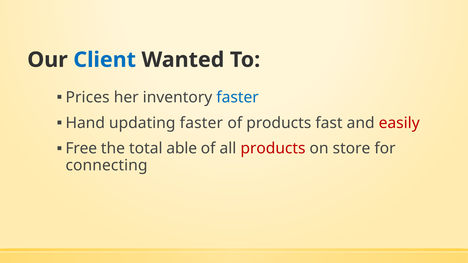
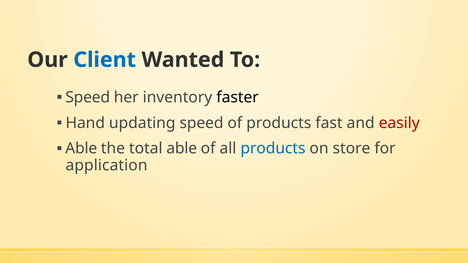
Prices: Prices -> Speed (88, 97)
faster colour: blue -> black (238, 97)
updating faster: faster -> speed (201, 123)
Free: Free -> Able (81, 149)
products colour: red -> blue (273, 149)
connecting: connecting -> application (107, 165)
